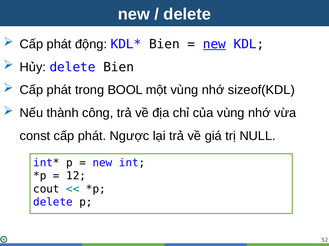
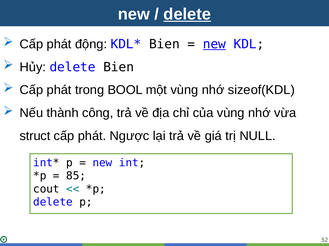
delete underline: none -> present (187, 14)
const: const -> struct (35, 136)
12: 12 -> 85 (76, 176)
